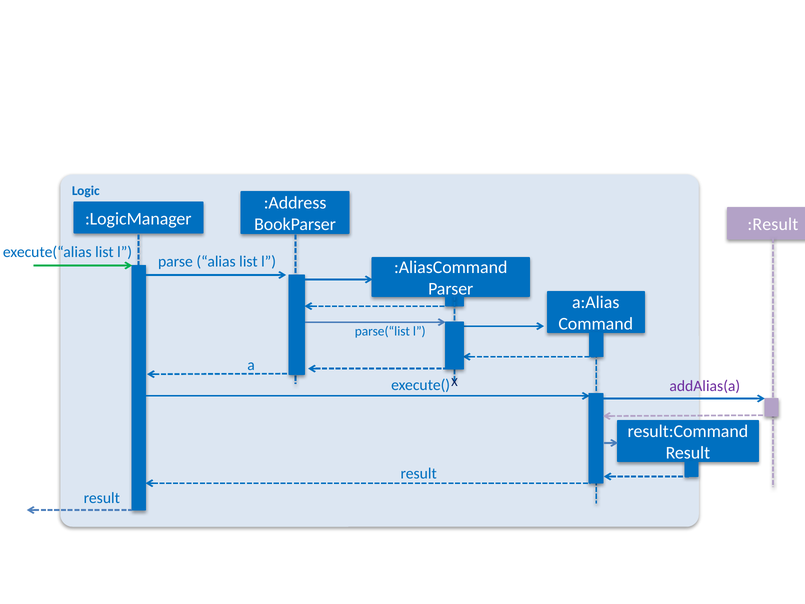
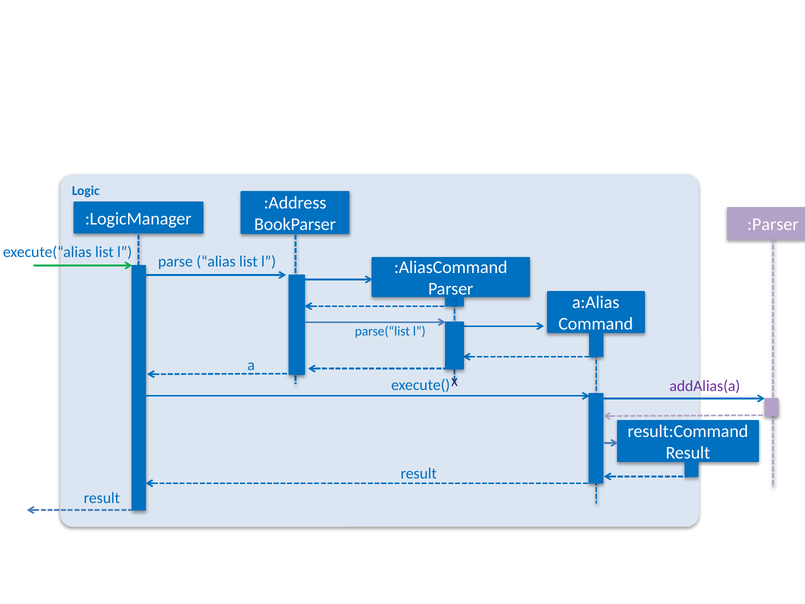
:Result: :Result -> :Parser (773, 224)
